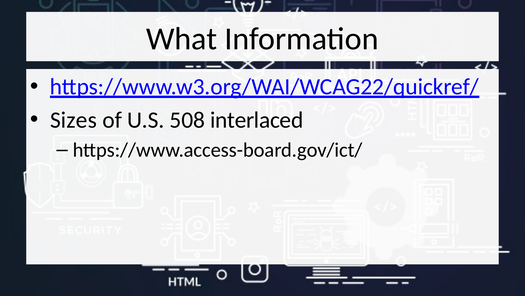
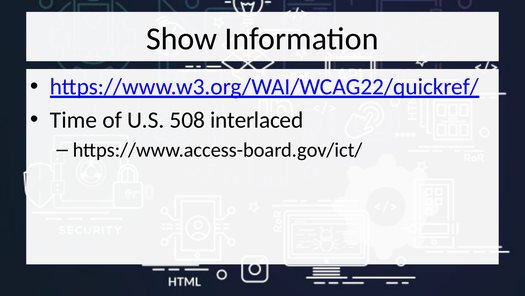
What: What -> Show (182, 39)
Sizes: Sizes -> Time (74, 120)
